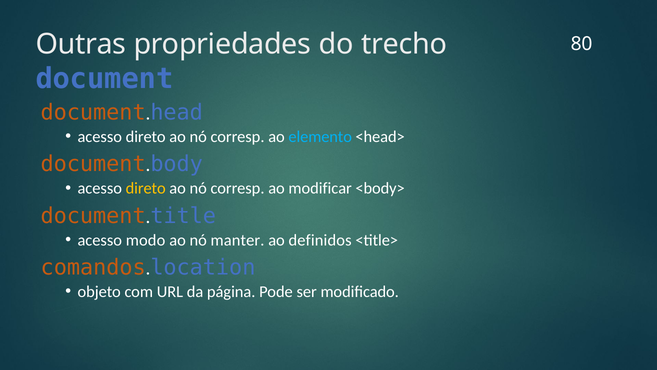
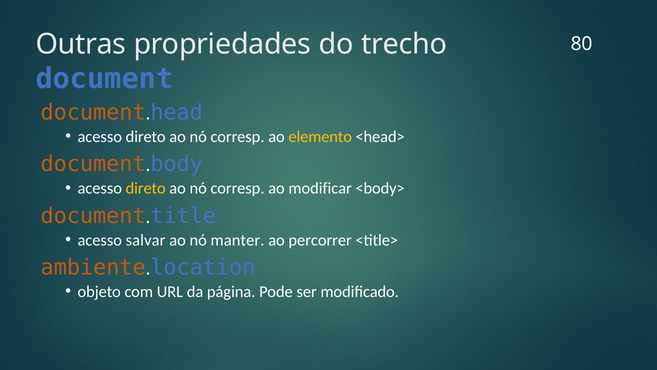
elemento colour: light blue -> yellow (320, 137)
modo: modo -> salvar (146, 240)
definidos: definidos -> percorrer (320, 240)
comandos: comandos -> ambiente (93, 267)
